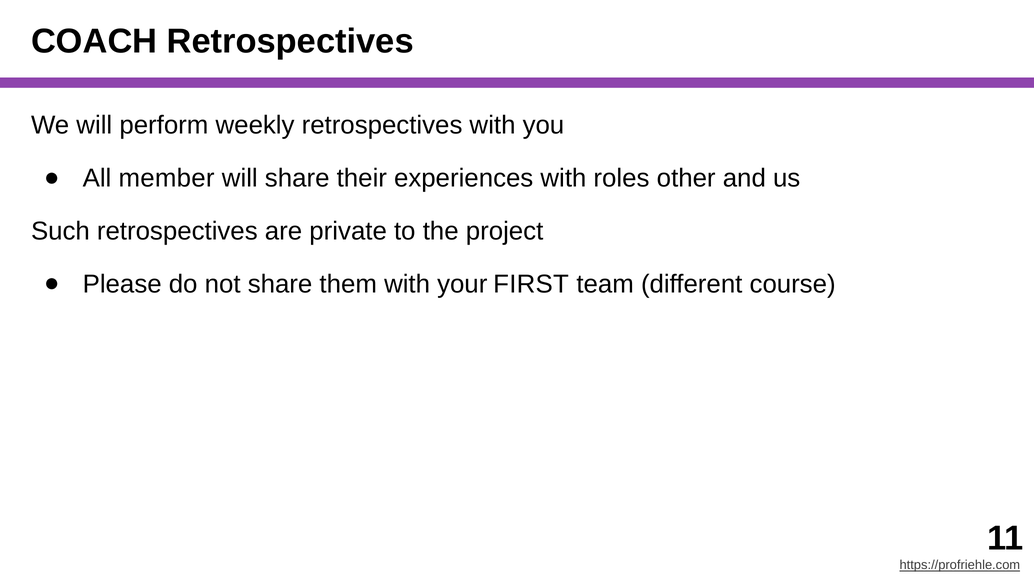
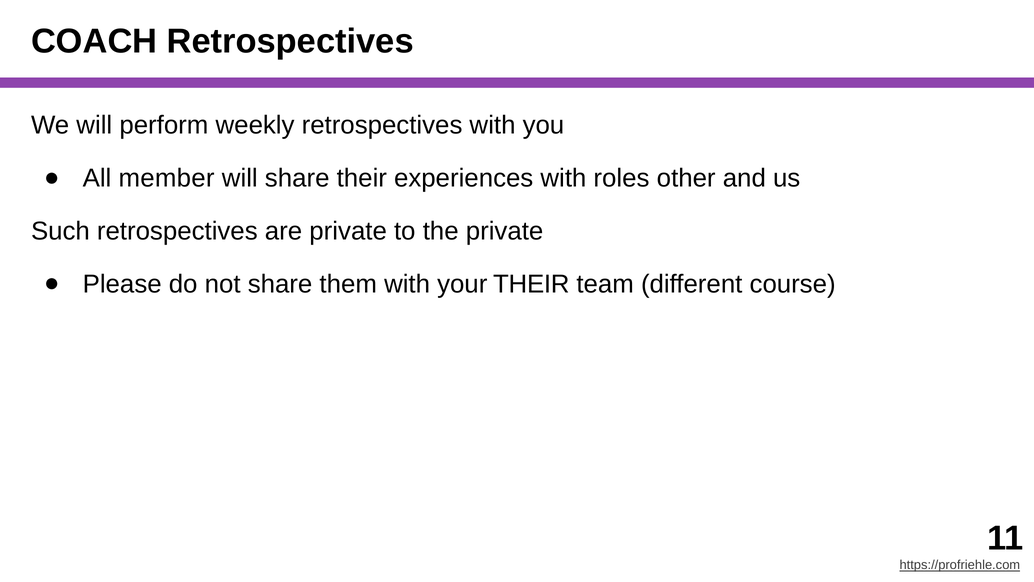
the project: project -> private (505, 231)
your FIRST: FIRST -> THEIR (531, 284)
